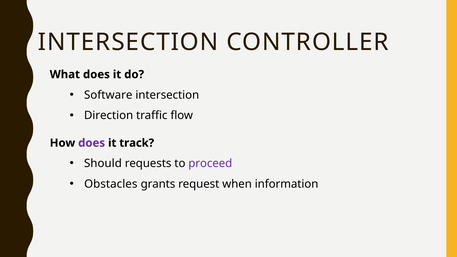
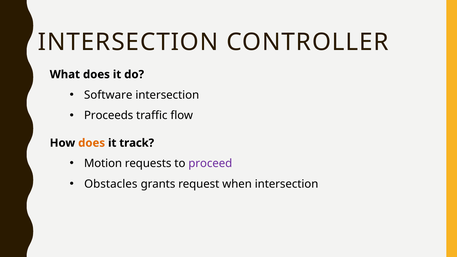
Direction: Direction -> Proceeds (109, 116)
does colour: purple -> orange (92, 143)
Should: Should -> Motion (103, 164)
when information: information -> intersection (287, 184)
